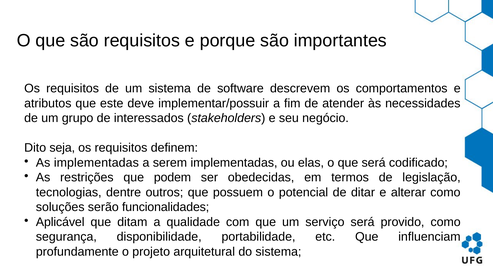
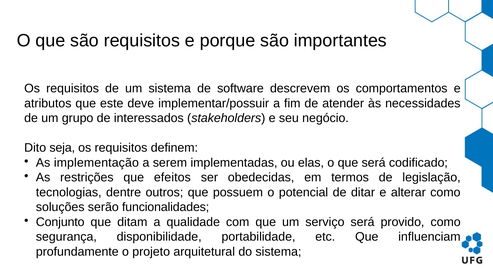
As implementadas: implementadas -> implementação (96, 162)
podem: podem -> efeitos (172, 177)
Aplicável: Aplicável -> Conjunto (60, 221)
